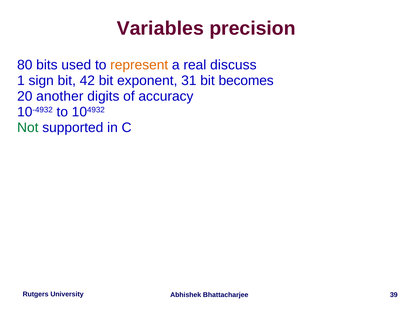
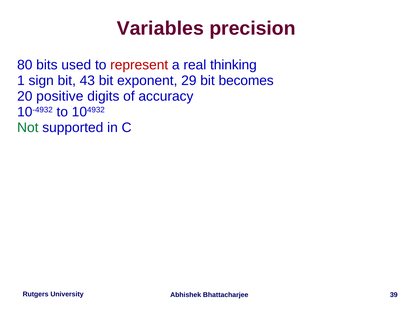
represent colour: orange -> red (139, 65)
discuss: discuss -> thinking (233, 65)
42: 42 -> 43 (87, 81)
31: 31 -> 29 (189, 81)
another: another -> positive (60, 96)
